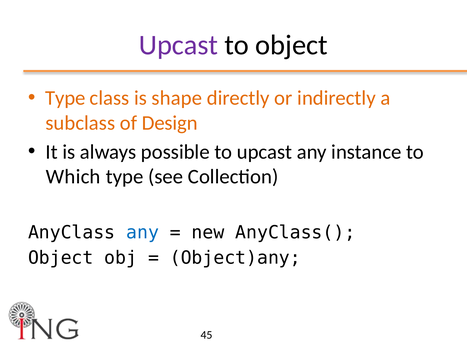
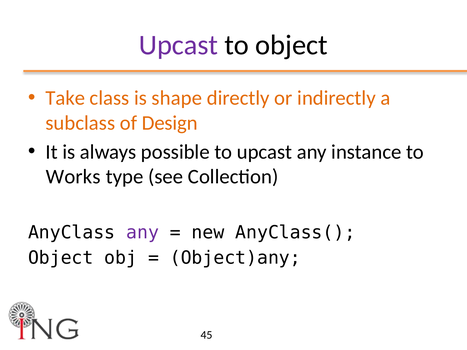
Type: Type -> Take (65, 98)
Which: Which -> Works (73, 177)
any colour: blue -> purple (143, 233)
